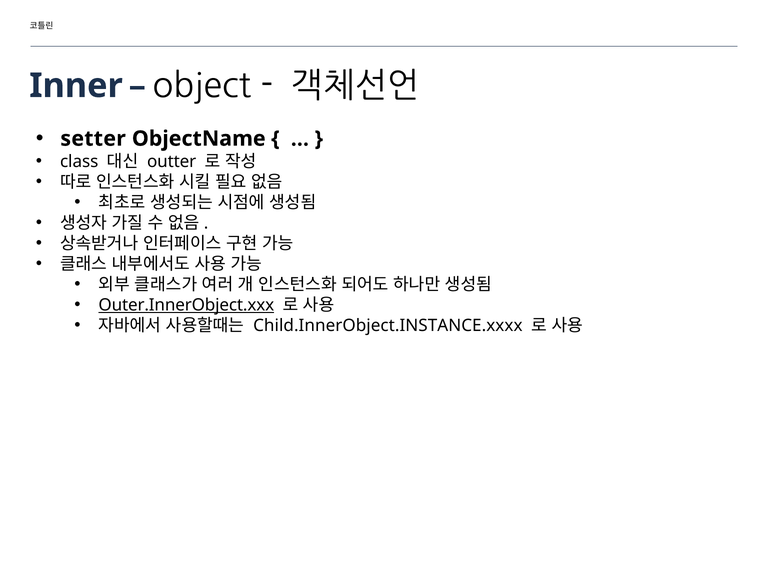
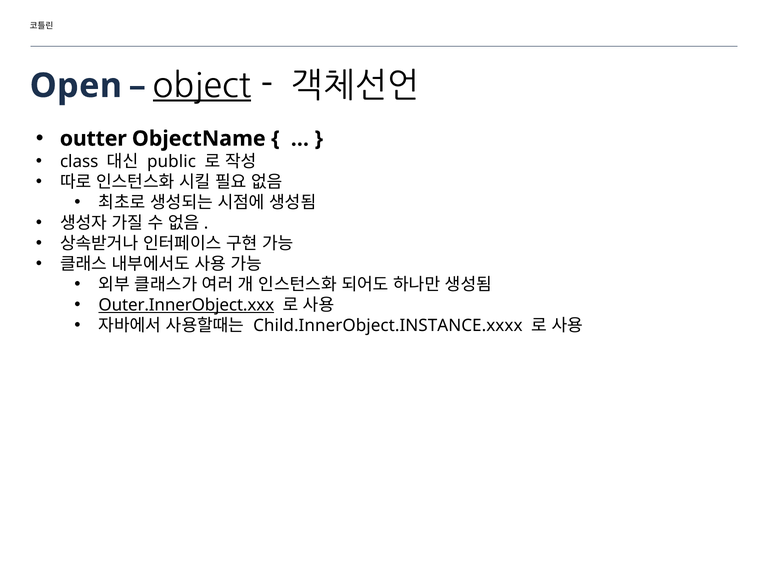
Inner: Inner -> Open (76, 86)
object underline: none -> present (202, 86)
setter: setter -> outter (93, 139)
outter: outter -> public (172, 161)
